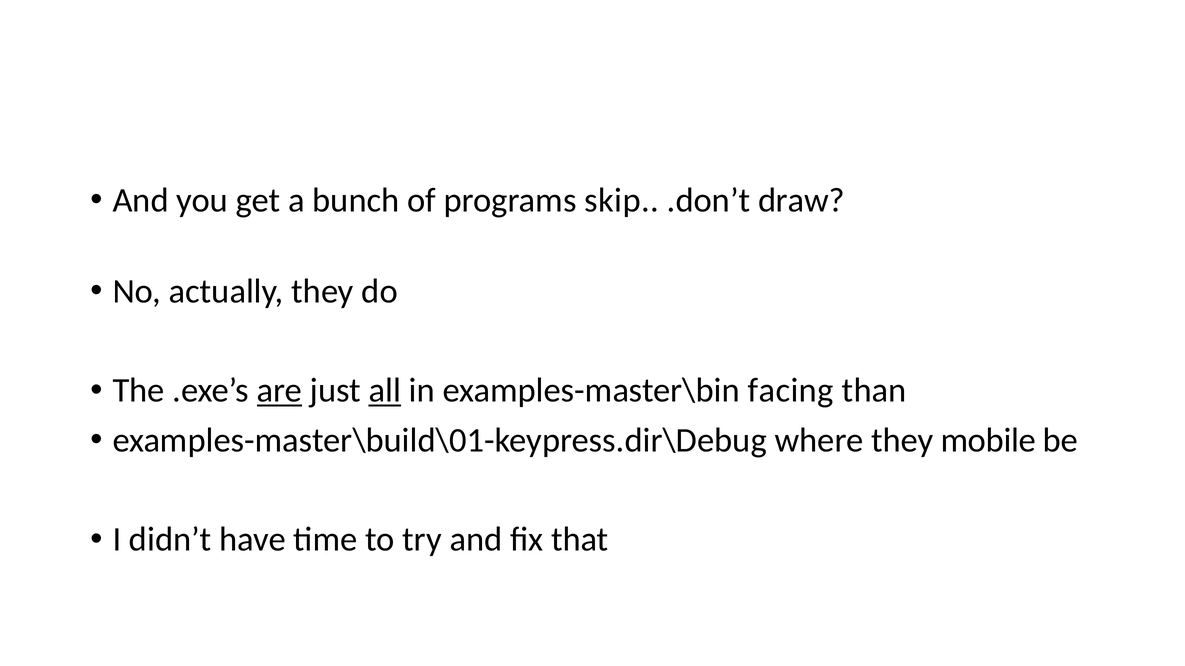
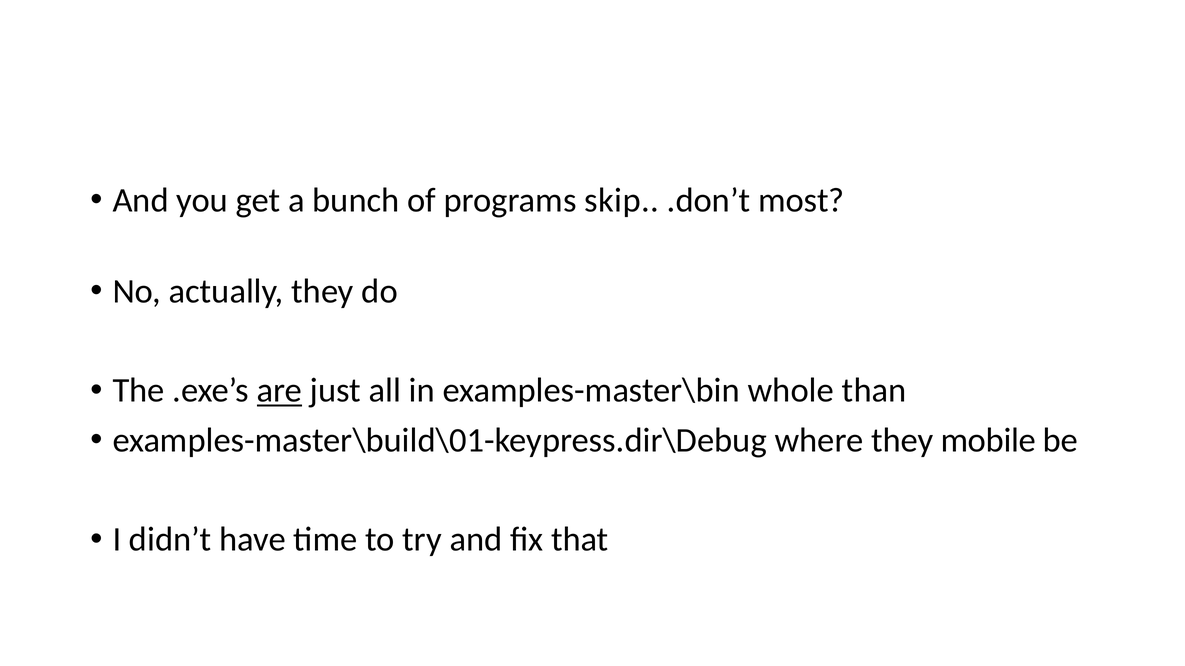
draw: draw -> most (801, 200)
all underline: present -> none (385, 391)
facing: facing -> whole (791, 391)
